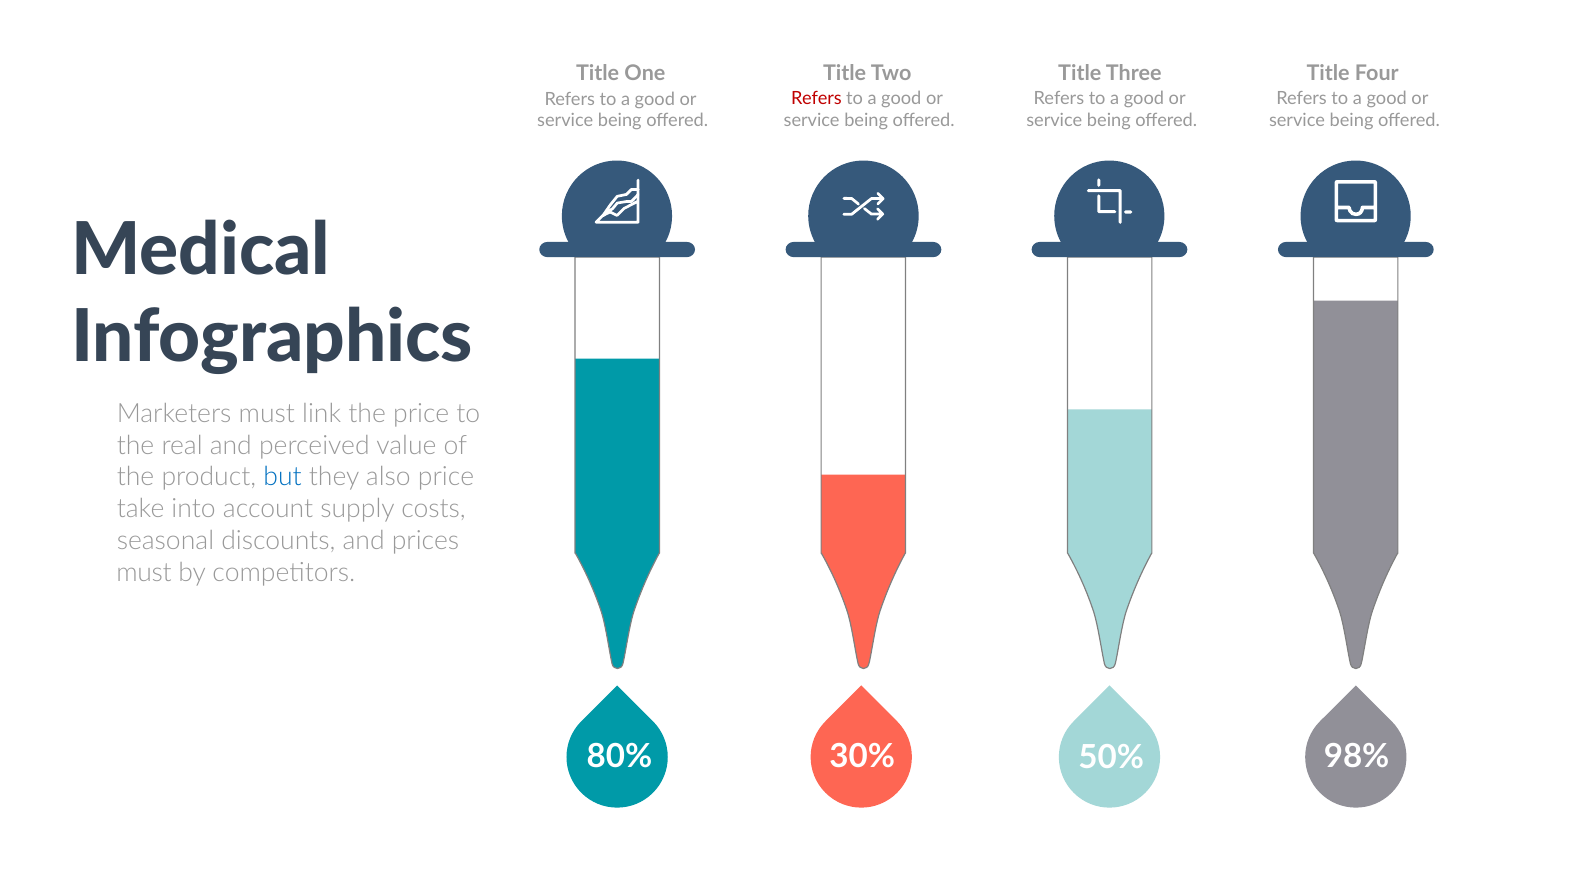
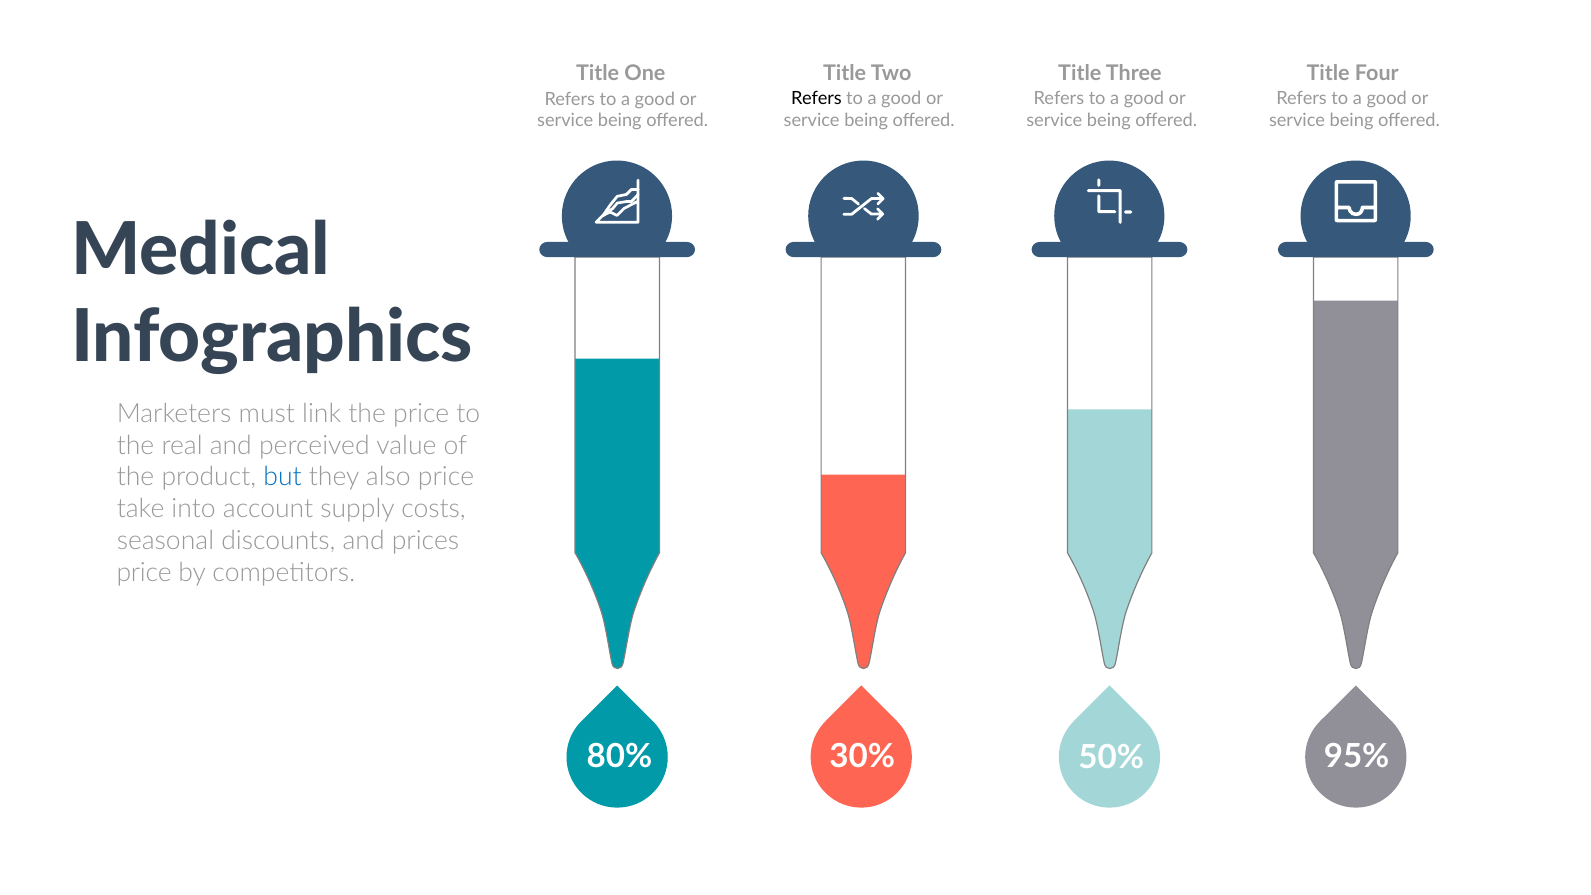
Refers colour: red -> black (816, 99)
must: must -> price (144, 573)
98%: 98% -> 95% (1357, 757)
